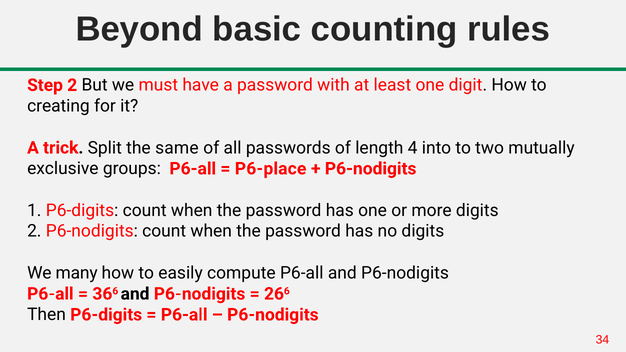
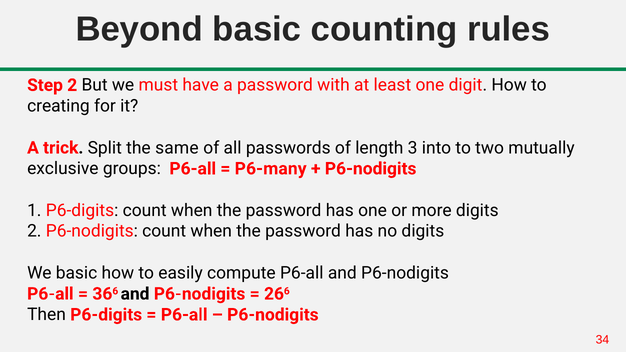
4: 4 -> 3 (413, 148)
P6-place: P6-place -> P6-many (271, 169)
We many: many -> basic (77, 273)
